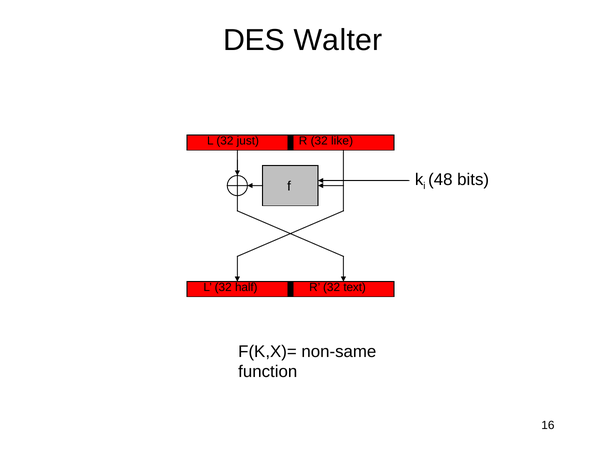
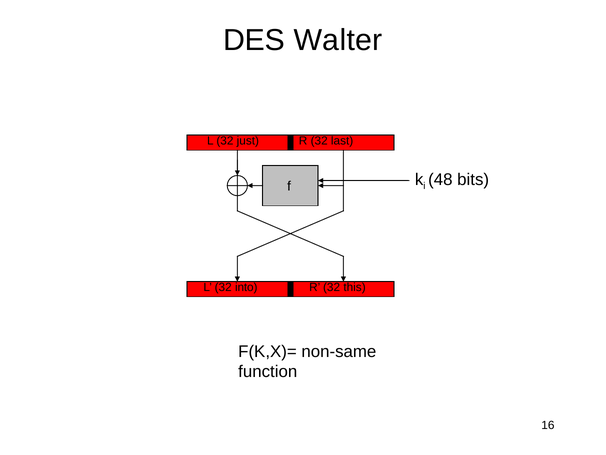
like: like -> last (342, 141)
half: half -> into (246, 287)
text: text -> this (355, 287)
